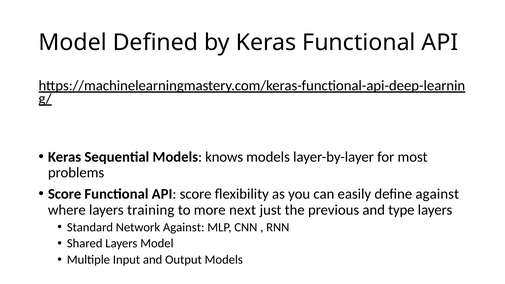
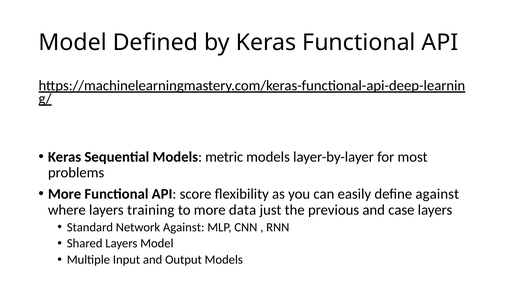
knows: knows -> metric (224, 157)
Score: Score -> More (65, 194)
next: next -> data (243, 210)
type: type -> case (401, 210)
